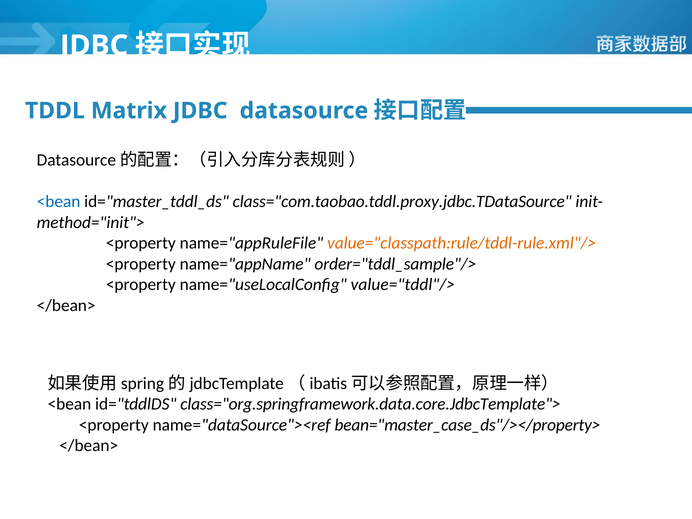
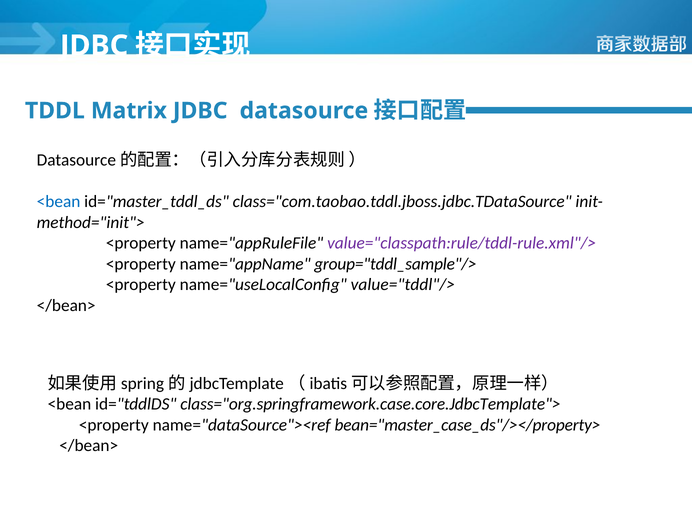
class="com.taobao.tddl.proxy.jdbc.TDataSource: class="com.taobao.tddl.proxy.jdbc.TDataSource -> class="com.taobao.tddl.jboss.jdbc.TDataSource (402, 202)
value="classpath:rule/tddl-rule.xml"/> colour: orange -> purple (462, 243)
order="tddl_sample"/>: order="tddl_sample"/> -> group="tddl_sample"/> (395, 264)
class="org.springframework.data.core.JdbcTemplate">: class="org.springframework.data.core.JdbcTemplate"> -> class="org.springframework.case.core.JdbcTemplate"> (370, 404)
